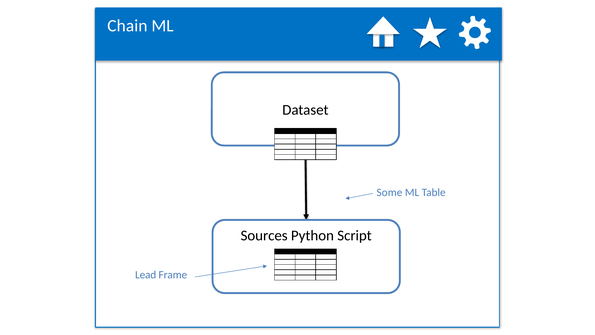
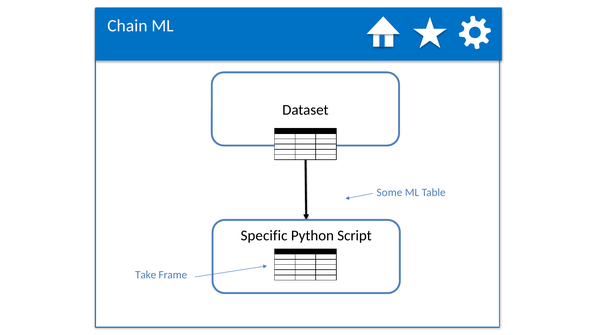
Sources: Sources -> Specific (264, 235)
Lead: Lead -> Take (146, 274)
